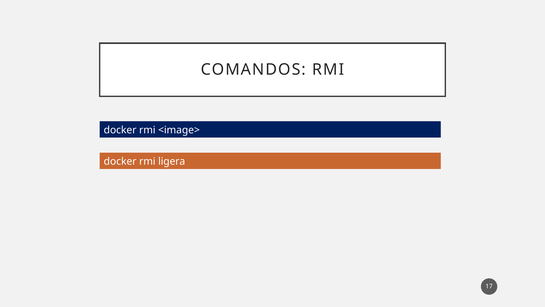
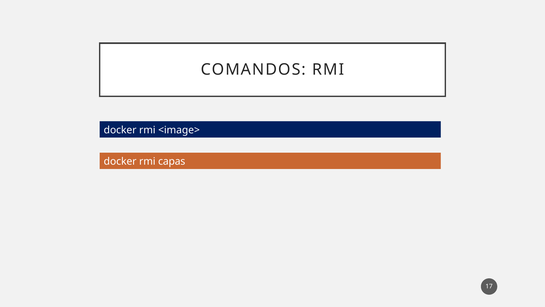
ligera: ligera -> capas (172, 161)
